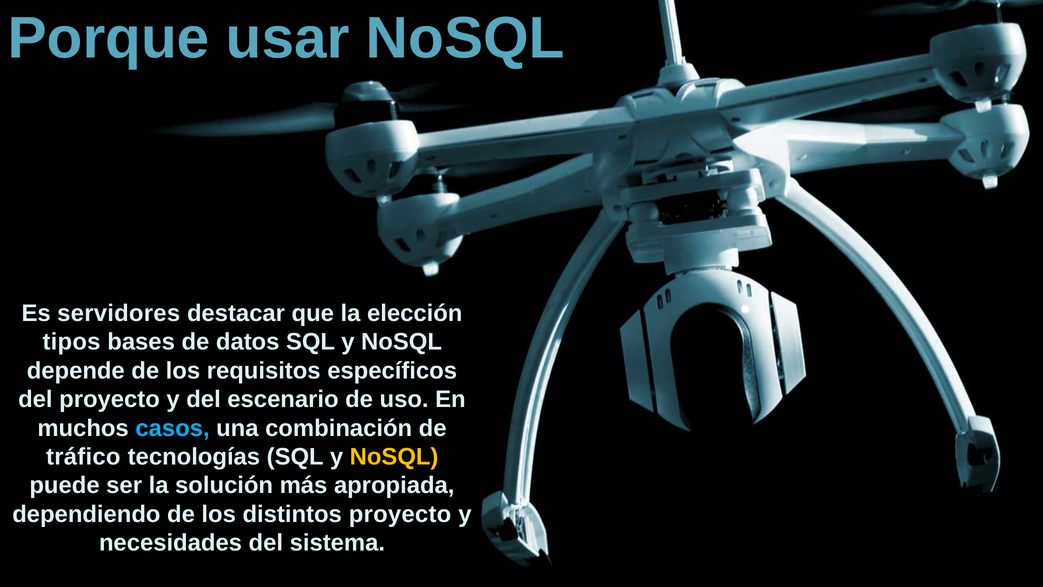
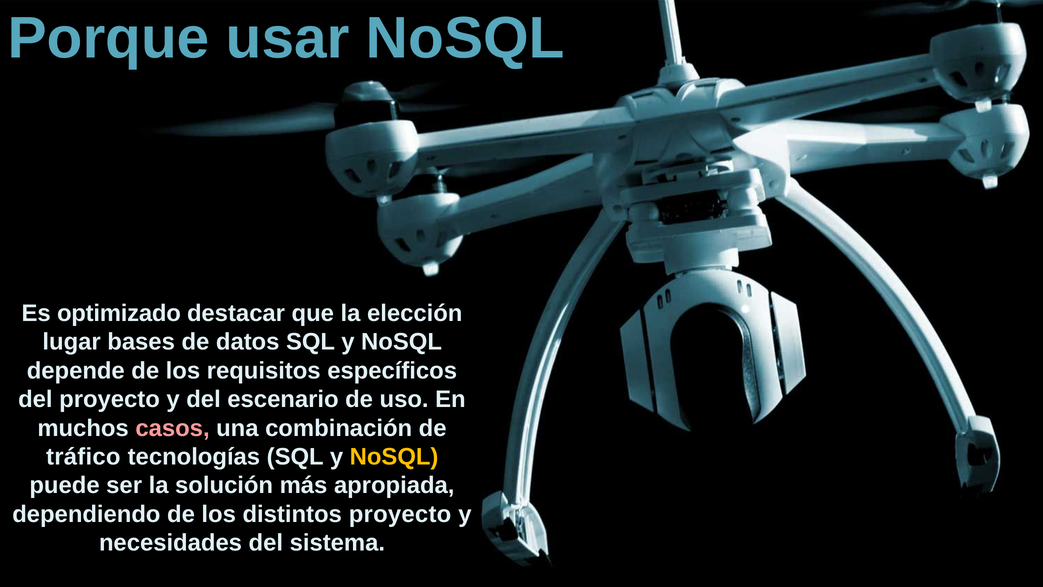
servidores: servidores -> optimizado (119, 313)
tipos: tipos -> lugar (72, 342)
casos colour: light blue -> pink (173, 428)
